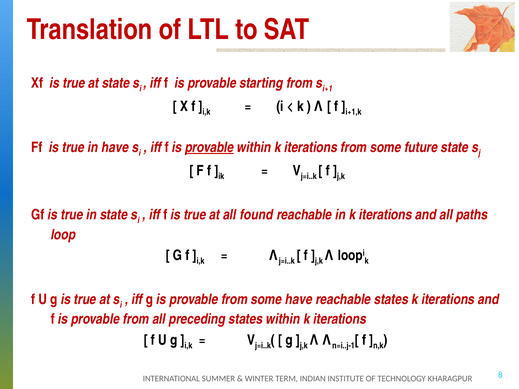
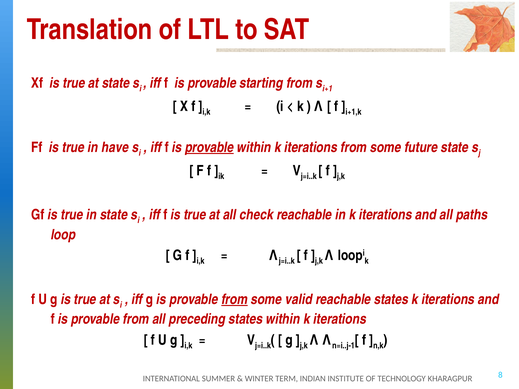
found: found -> check (256, 215)
from underline: none -> present (234, 300)
some have: have -> valid (299, 300)
